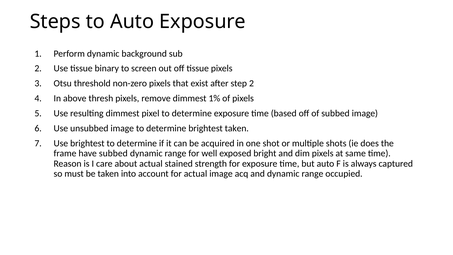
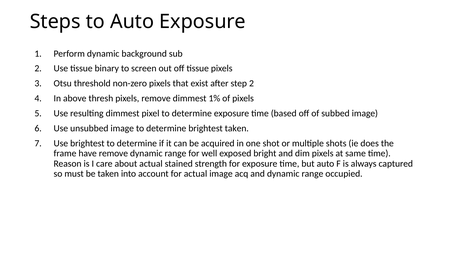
have subbed: subbed -> remove (113, 153)
